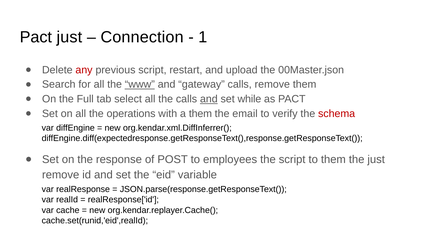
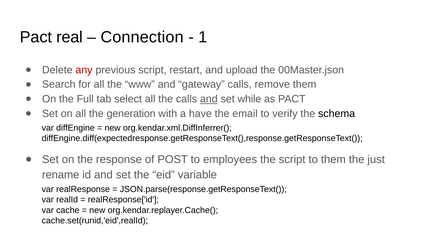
Pact just: just -> real (70, 37)
www underline: present -> none (140, 84)
operations: operations -> generation (131, 113)
a them: them -> have (200, 113)
schema colour: red -> black (337, 113)
remove: remove -> rename (61, 174)
